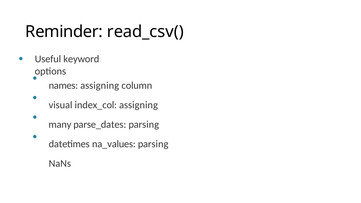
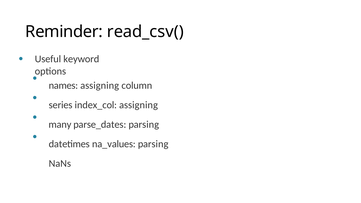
visual: visual -> series (61, 105)
